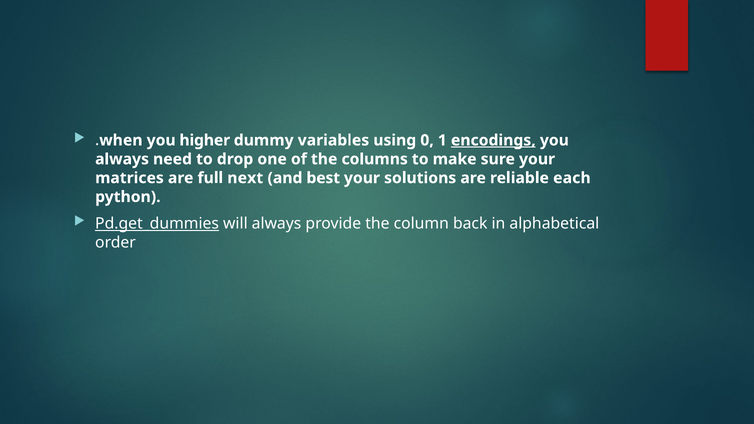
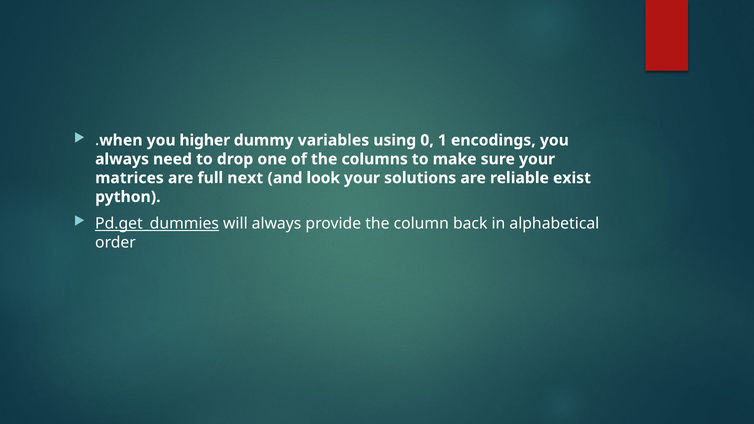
encodings underline: present -> none (493, 140)
best: best -> look (323, 178)
each: each -> exist (572, 178)
